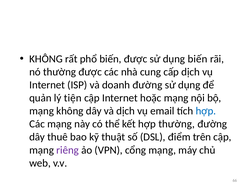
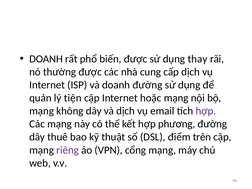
KHÔNG: KHÔNG -> DOANH (46, 59)
dụng biến: biến -> thay (198, 59)
hợp colour: blue -> purple (206, 111)
hợp thường: thường -> phương (177, 124)
